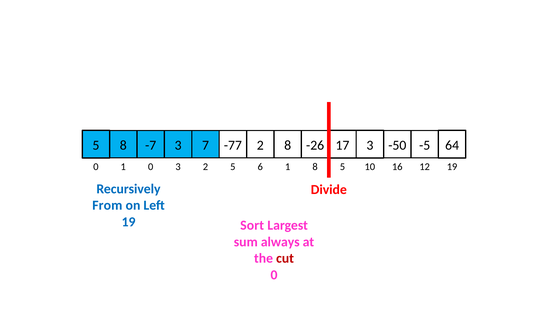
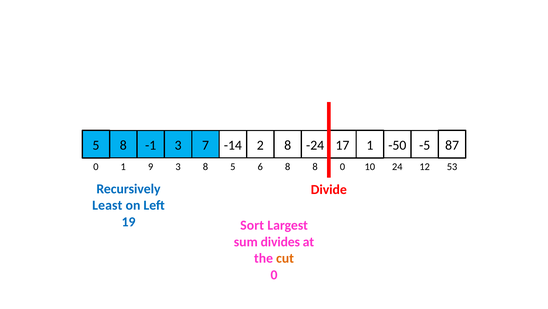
-7: -7 -> -1 (151, 145)
-77: -77 -> -14 (233, 145)
-26: -26 -> -24 (315, 145)
17 3: 3 -> 1 (370, 145)
64: 64 -> 87 (452, 145)
0 0: 0 -> 9 (151, 166)
3 2: 2 -> 8 (205, 166)
6 1: 1 -> 8 (288, 166)
8 5: 5 -> 0 (342, 166)
16: 16 -> 24 (397, 166)
12 19: 19 -> 53 (452, 166)
From: From -> Least (107, 205)
always: always -> divides (280, 241)
cut colour: red -> orange (285, 258)
